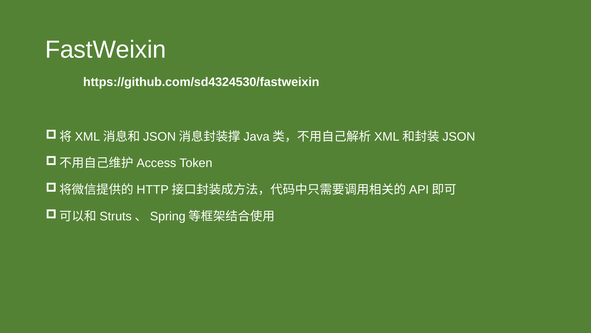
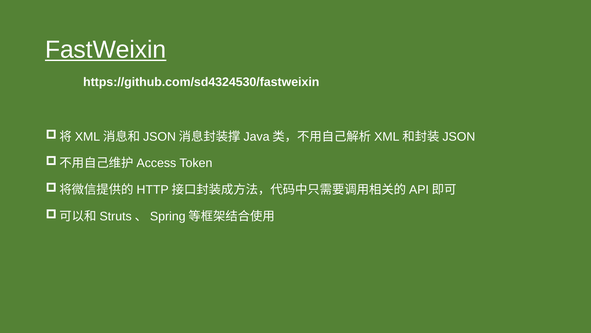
FastWeixin underline: none -> present (106, 50)
